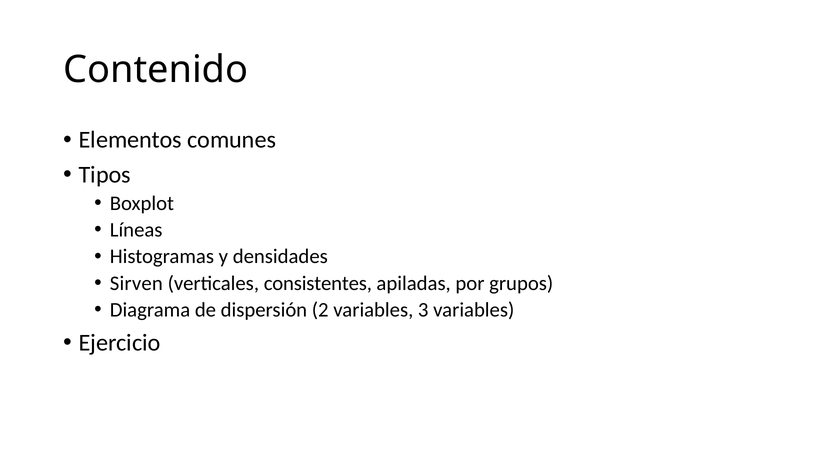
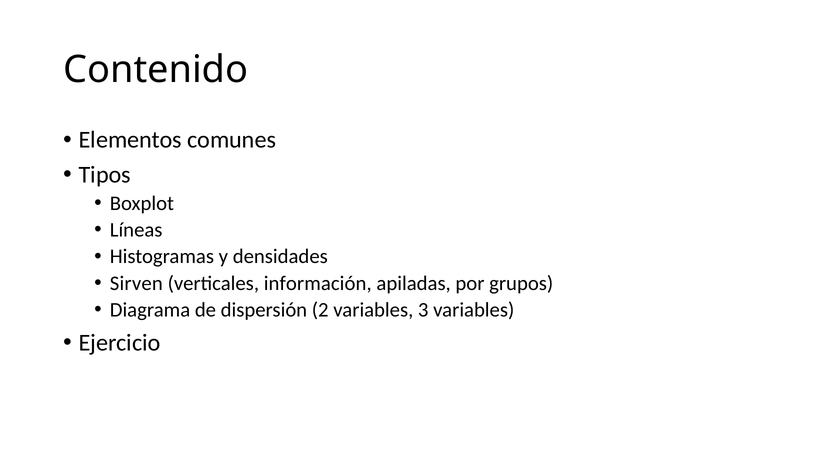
consistentes: consistentes -> información (318, 283)
